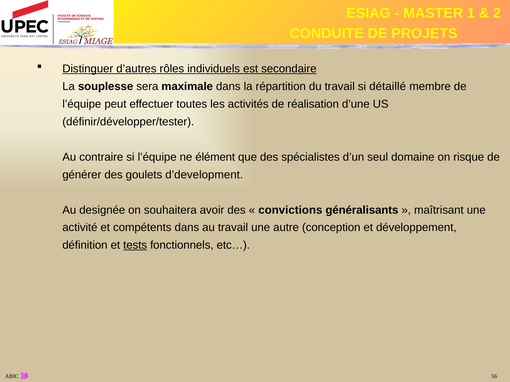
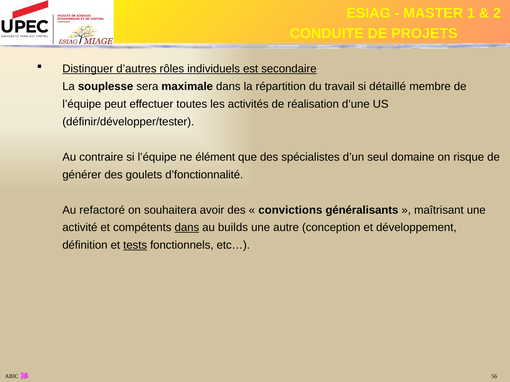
d’development: d’development -> d’fonctionnalité (204, 175)
designée: designée -> refactoré (102, 210)
dans underline: none -> present (187, 228)
au travail: travail -> builds (233, 228)
